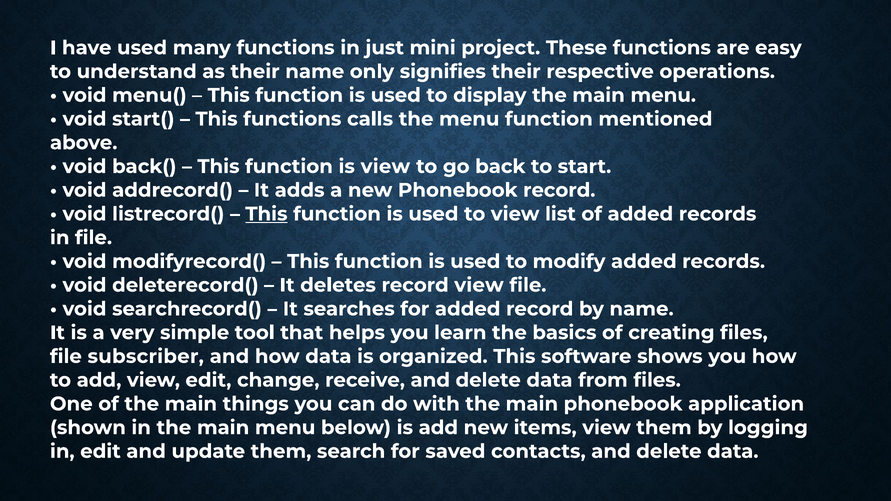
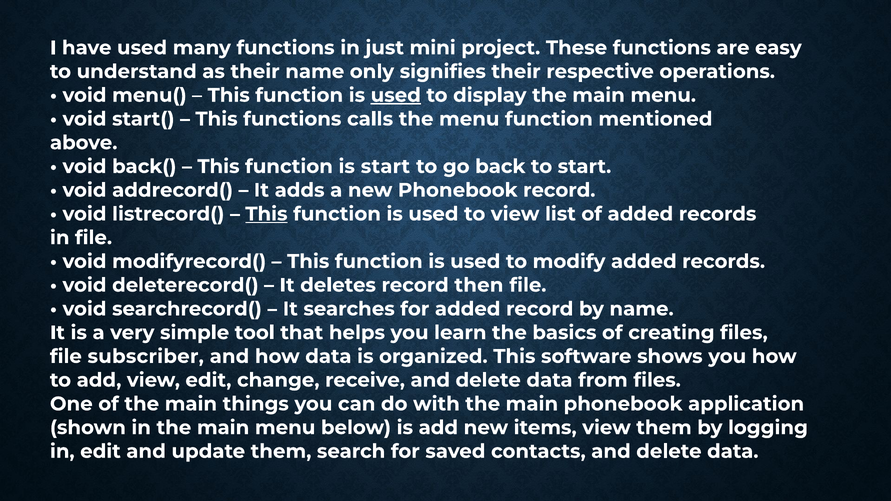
used underline: none -> present (396, 95)
is view: view -> start (385, 167)
record view: view -> then (479, 285)
